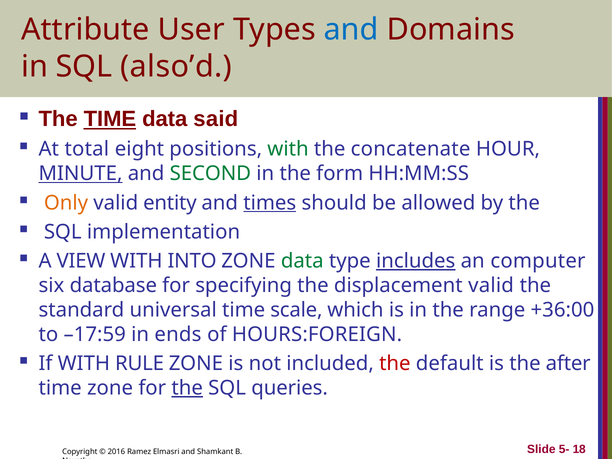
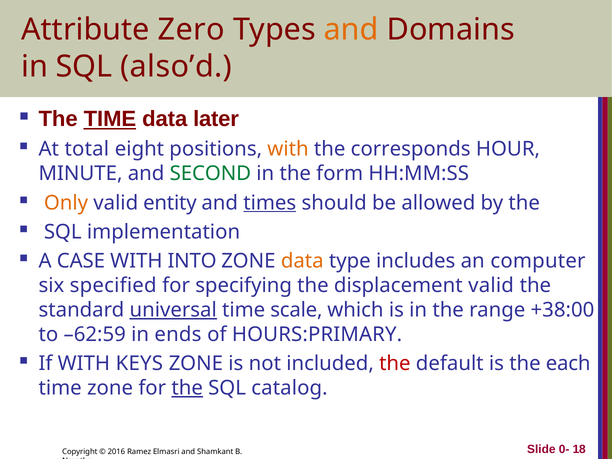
User: User -> Zero (191, 30)
and colour: blue -> orange (351, 30)
said: said -> later (216, 119)
with colour: green -> orange (288, 149)
concatenate: concatenate -> corresponds (411, 149)
MINUTE underline: present -> none (81, 174)
VIEW: VIEW -> CASE (81, 261)
data colour: green -> orange (302, 261)
includes underline: present -> none (416, 261)
database: database -> specified (113, 285)
universal underline: none -> present (173, 310)
+36:00: +36:00 -> +38:00 (562, 310)
–17:59: –17:59 -> –62:59 (95, 334)
HOURS:FOREIGN: HOURS:FOREIGN -> HOURS:PRIMARY (317, 334)
RULE: RULE -> KEYS (139, 364)
after: after -> each (568, 364)
queries: queries -> catalog (290, 388)
5-: 5- -> 0- (564, 450)
